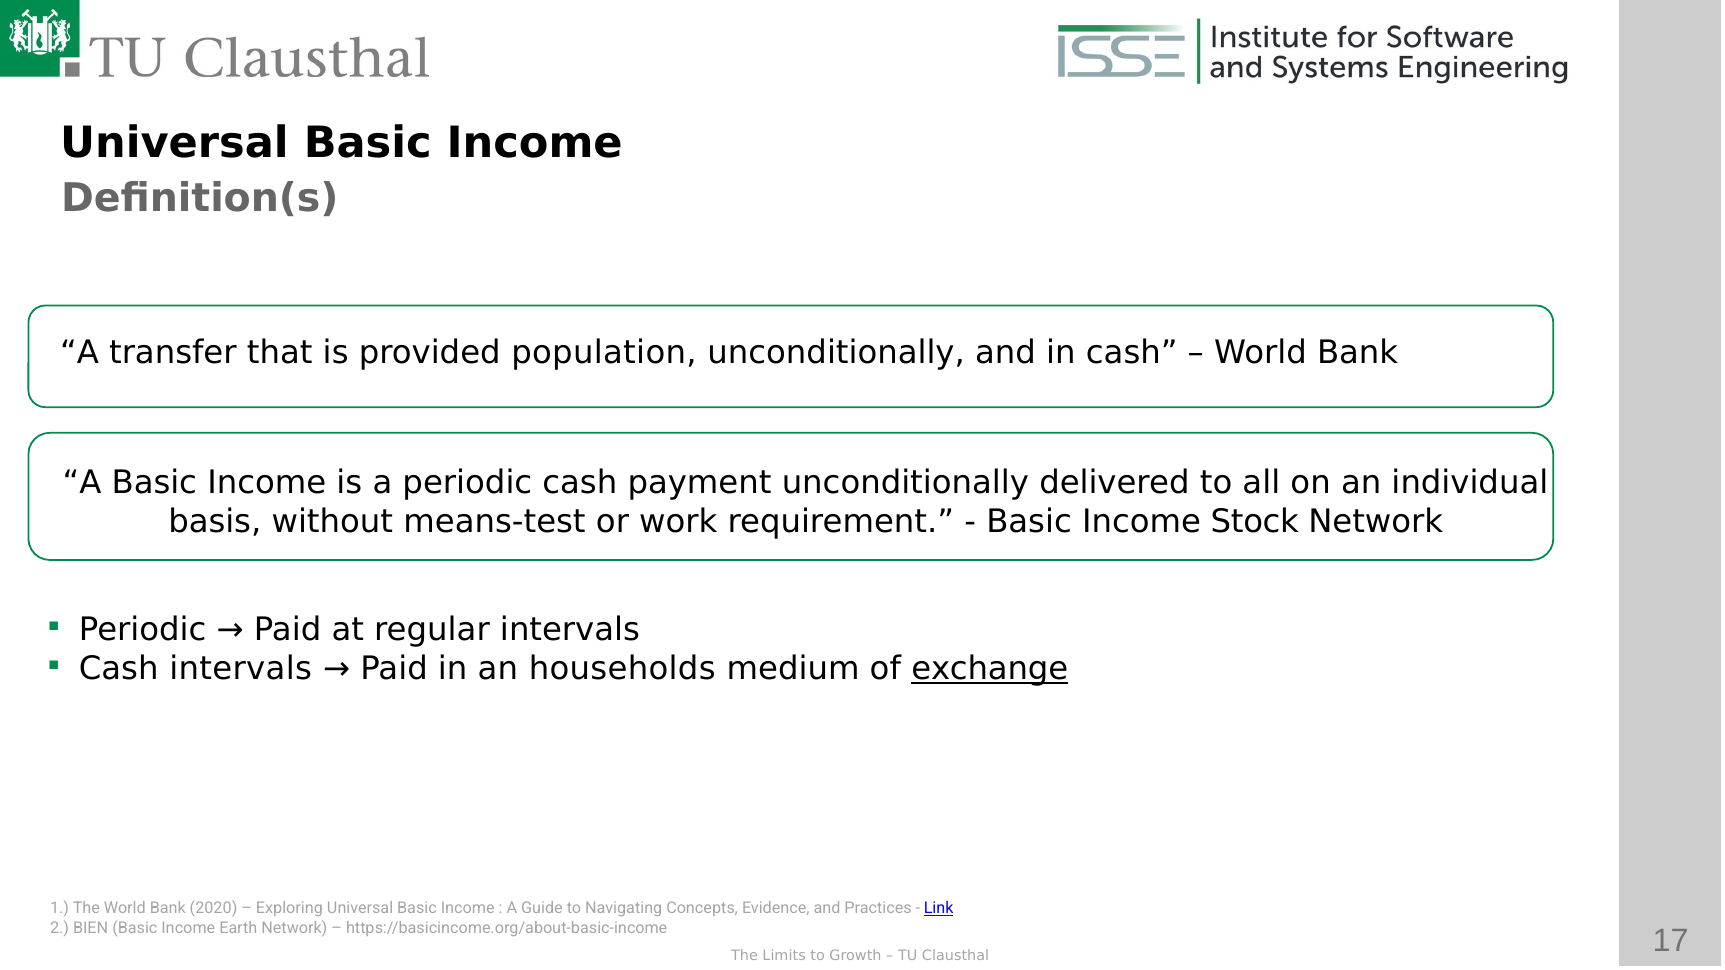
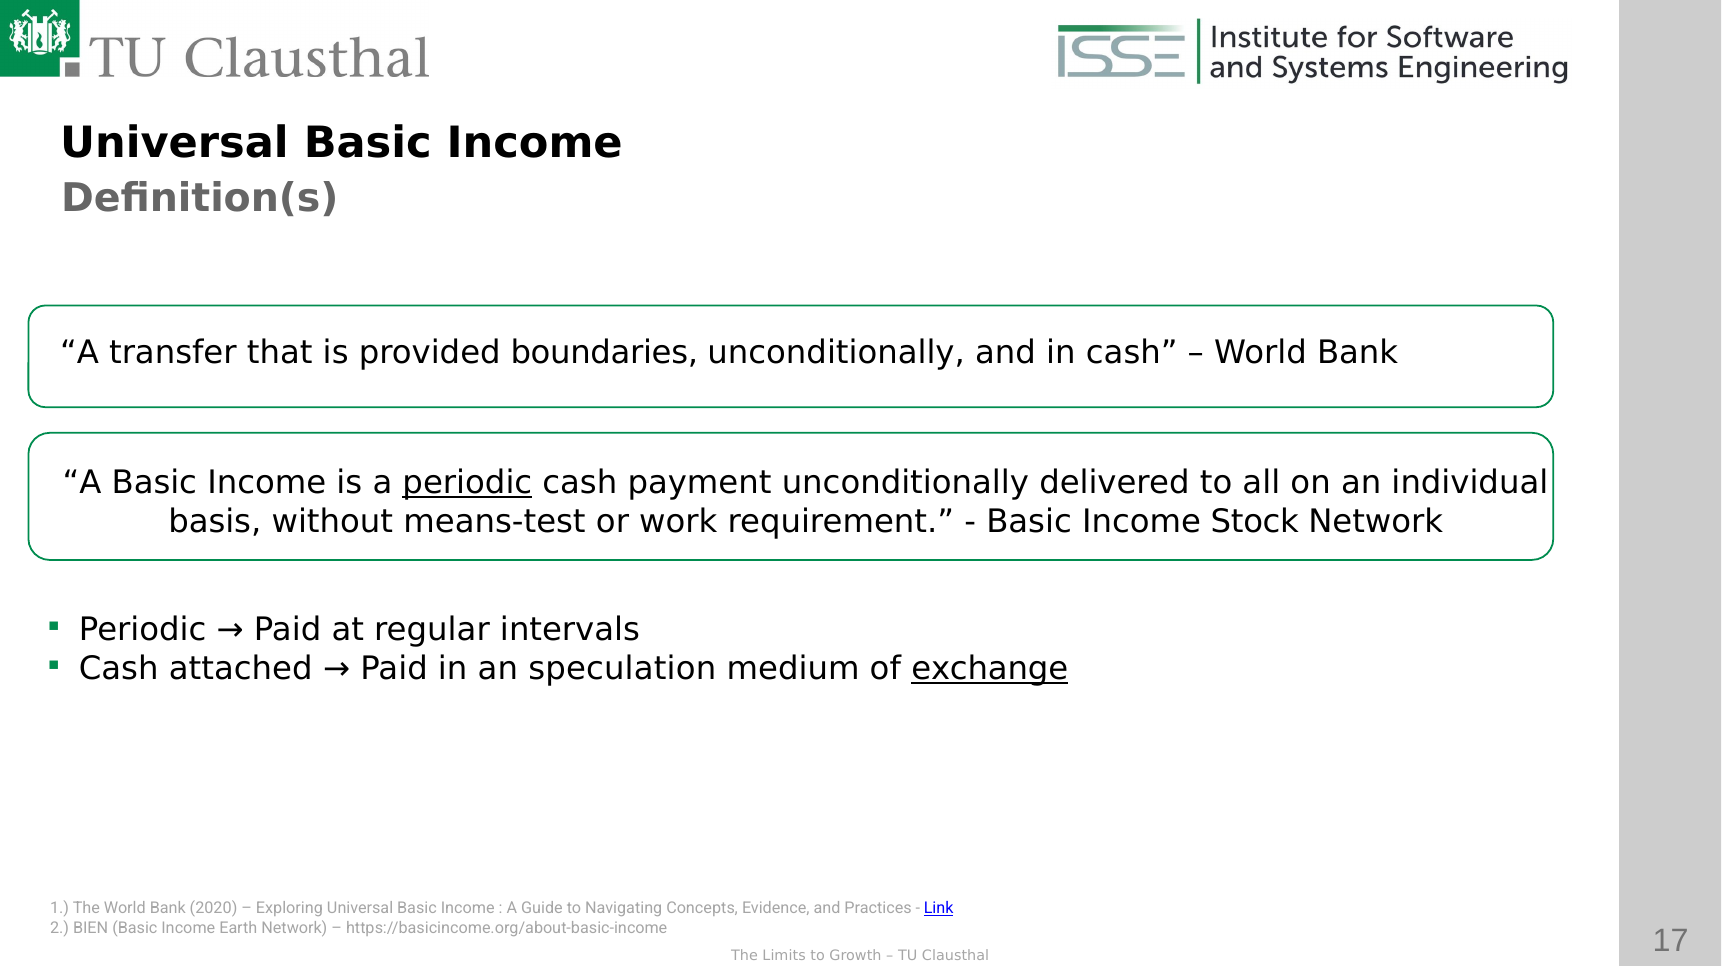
population: population -> boundaries (604, 353)
periodic underline: none -> present (467, 483)
Cash intervals: intervals -> attached (241, 669)
an households: households -> speculation (622, 669)
